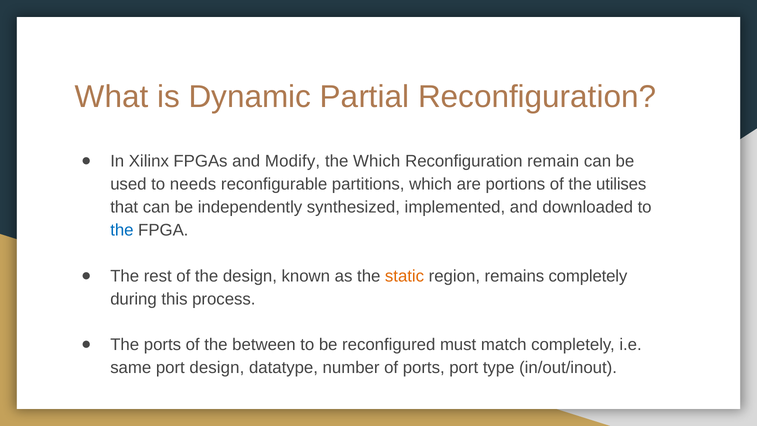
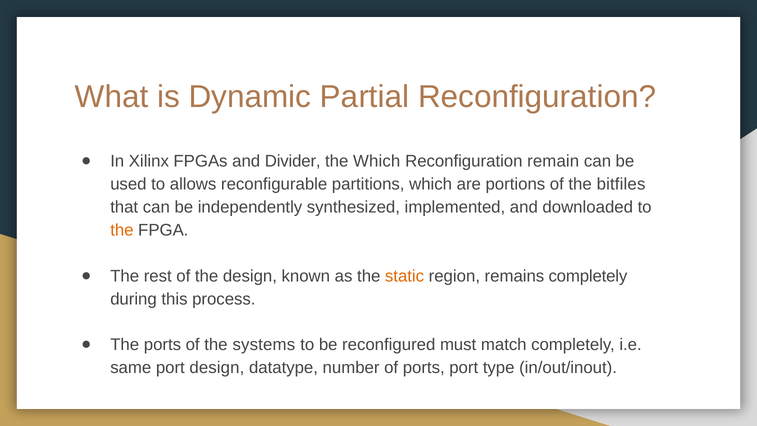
Modify: Modify -> Divider (293, 161)
needs: needs -> allows (193, 184)
utilises: utilises -> bitfiles (621, 184)
the colour: blue -> orange (122, 230)
between: between -> systems (264, 345)
